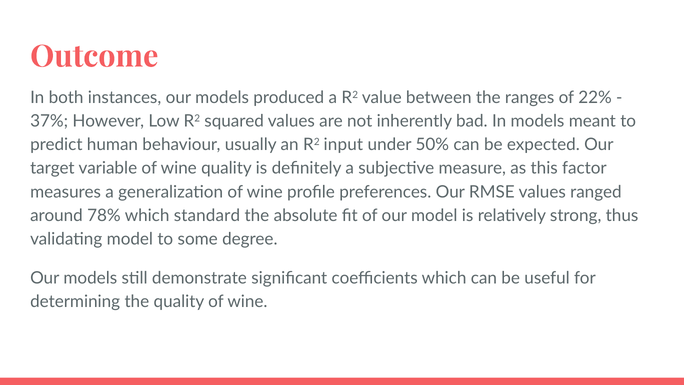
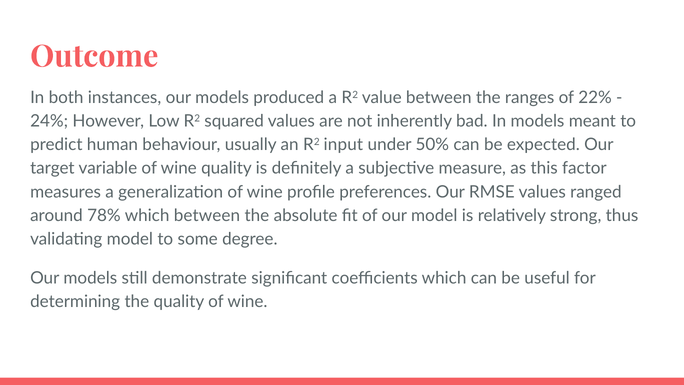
37%: 37% -> 24% (49, 121)
which standard: standard -> between (207, 215)
